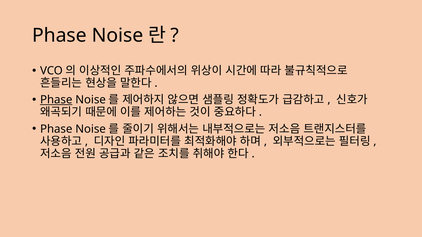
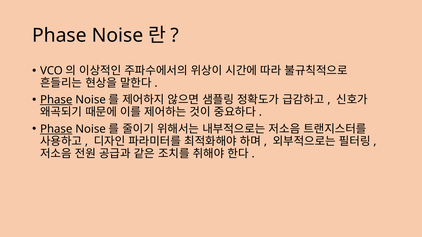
Phase underline: none -> present (56, 129)
